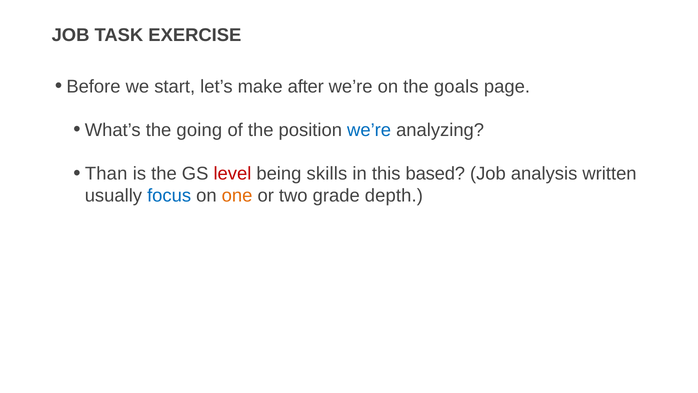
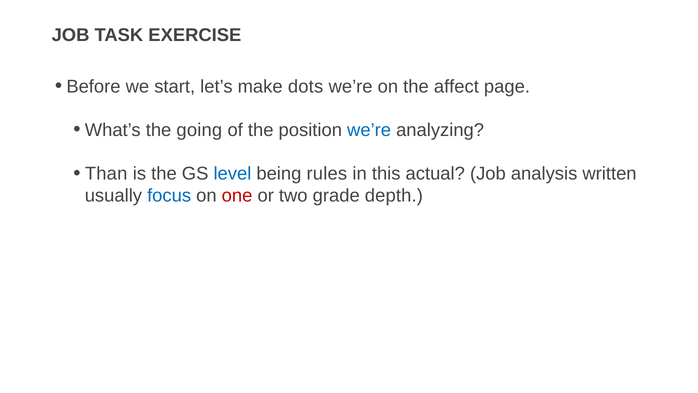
after: after -> dots (306, 86)
goals: goals -> affect (456, 86)
level colour: red -> blue (232, 174)
skills: skills -> rules (327, 174)
based: based -> actual (435, 174)
one colour: orange -> red (237, 196)
